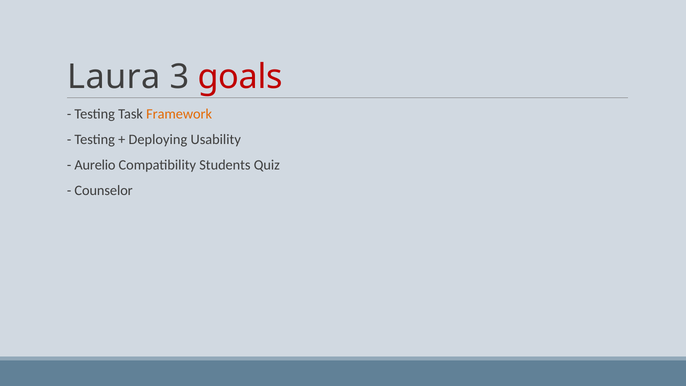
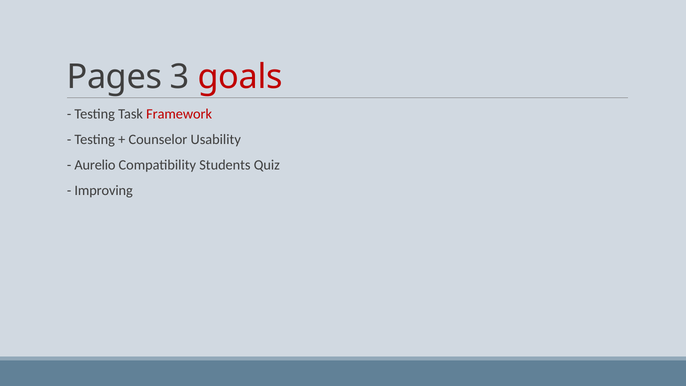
Laura: Laura -> Pages (114, 77)
Framework colour: orange -> red (179, 114)
Deploying: Deploying -> Counselor (158, 140)
Counselor: Counselor -> Improving (104, 190)
